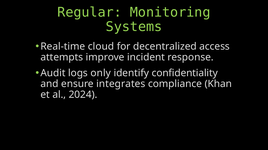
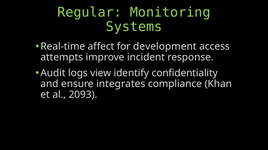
cloud: cloud -> affect (101, 47)
decentralized: decentralized -> development (165, 47)
only: only -> view (101, 73)
2024: 2024 -> 2093 (83, 95)
